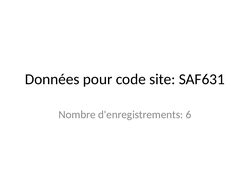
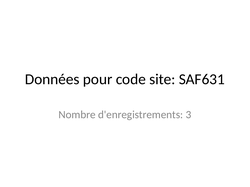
6: 6 -> 3 (188, 115)
